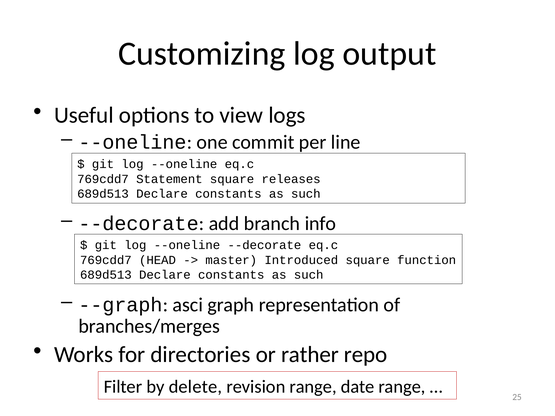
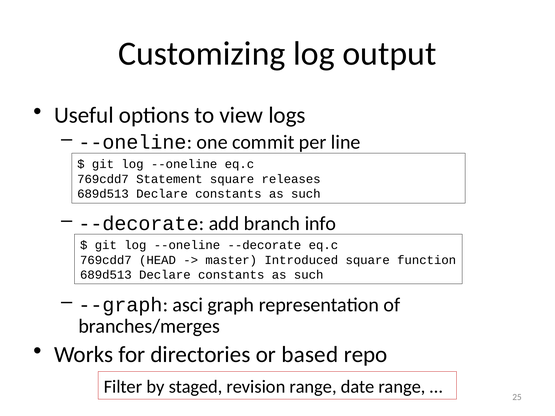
rather: rather -> based (310, 355)
delete: delete -> staged (196, 387)
